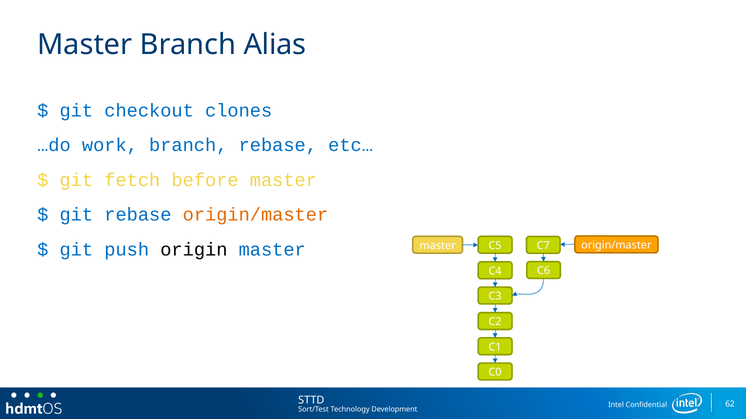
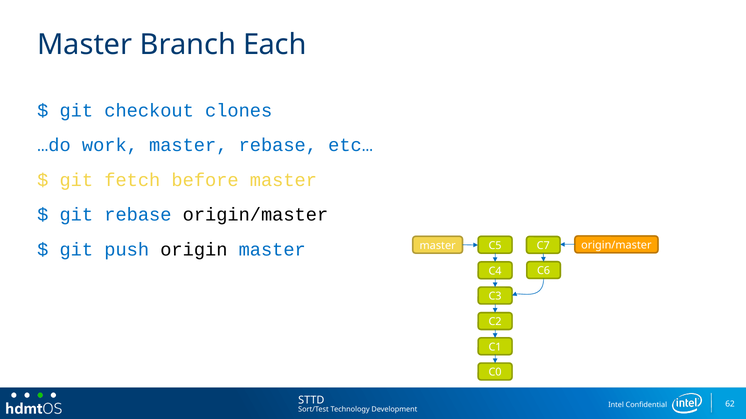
Alias: Alias -> Each (275, 45)
work branch: branch -> master (188, 145)
origin/master colour: orange -> black (255, 215)
